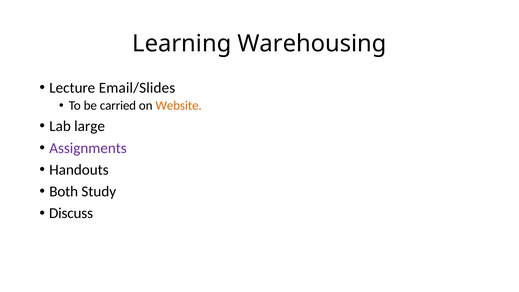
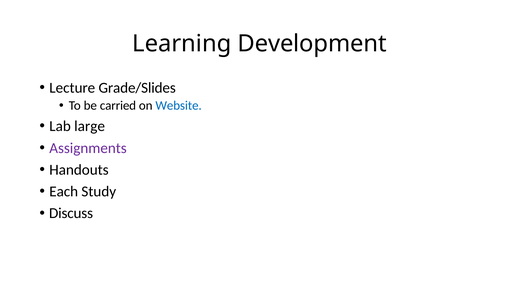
Warehousing: Warehousing -> Development (312, 44)
Email/Slides: Email/Slides -> Grade/Slides (137, 88)
Website colour: orange -> blue (179, 106)
Both: Both -> Each (64, 191)
